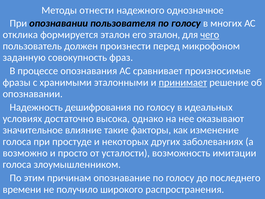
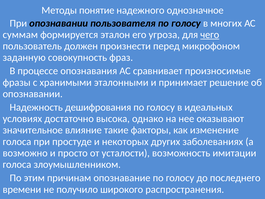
отнести: отнести -> понятие (97, 10)
отклика: отклика -> суммам (20, 35)
его эталон: эталон -> угроза (164, 35)
принимает underline: present -> none (183, 82)
